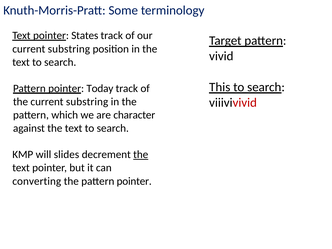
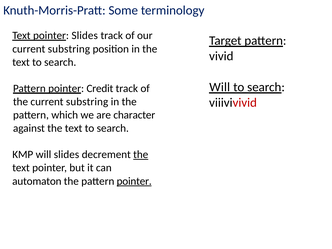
pointer States: States -> Slides (85, 36)
This: This -> Will (220, 87)
Today: Today -> Credit (100, 88)
converting: converting -> automaton (37, 181)
pointer underline: none -> present (134, 181)
